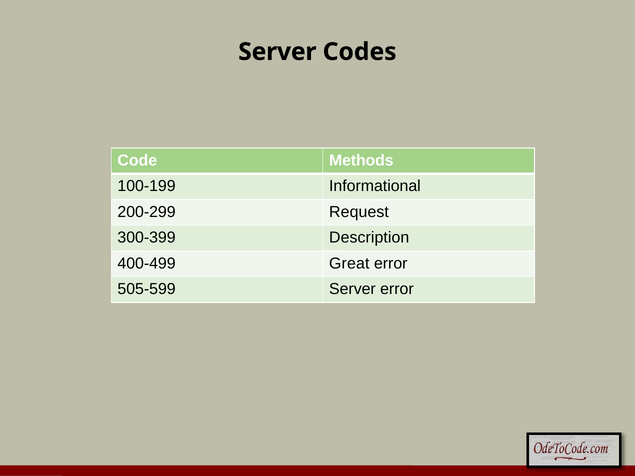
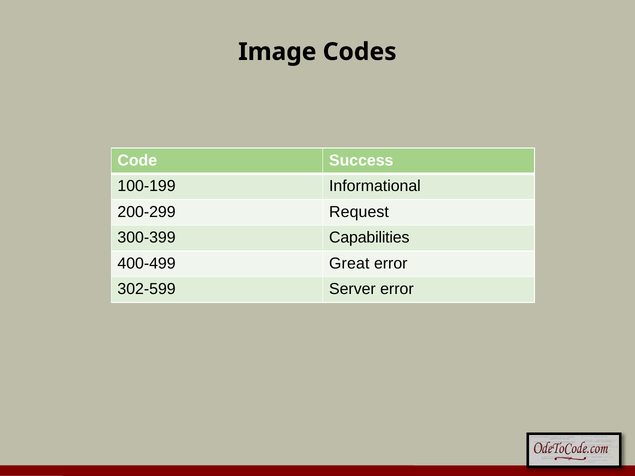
Server: Server -> Image (277, 52)
Methods: Methods -> Success (361, 161)
Description: Description -> Capabilities (369, 238)
505-599: 505-599 -> 302-599 (147, 289)
